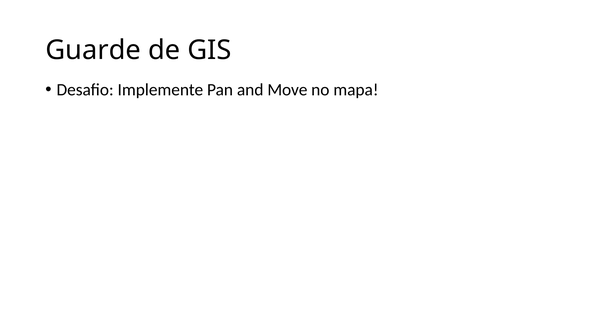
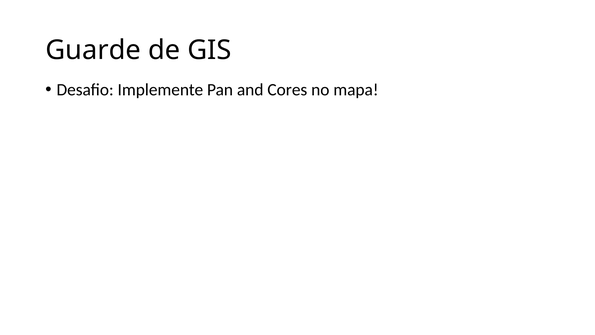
Move: Move -> Cores (287, 90)
